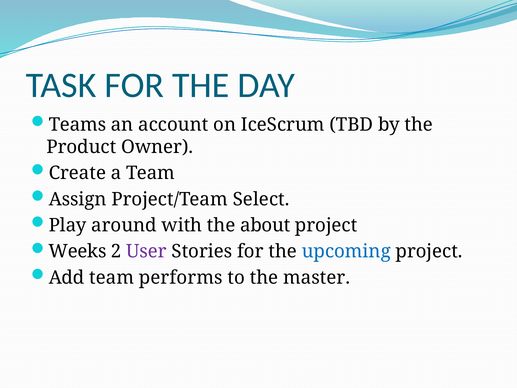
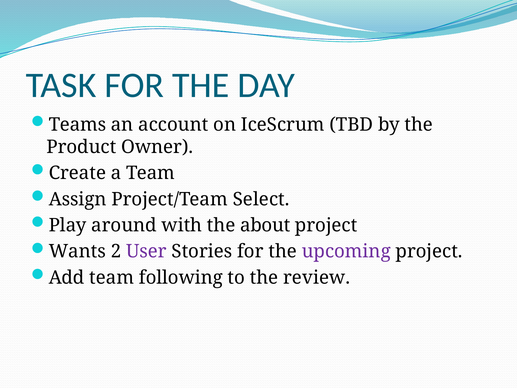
Weeks: Weeks -> Wants (77, 251)
upcoming colour: blue -> purple (346, 251)
performs: performs -> following (181, 277)
master: master -> review (317, 277)
